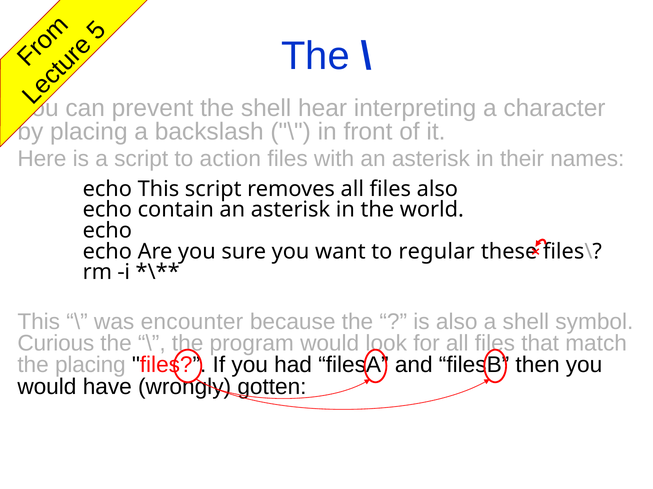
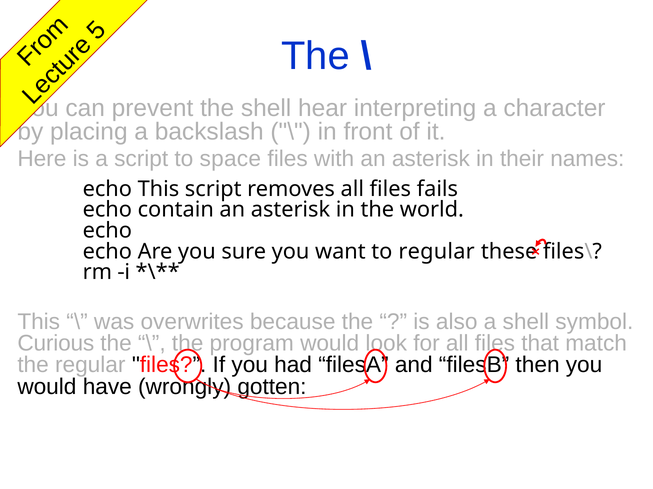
action: action -> space (230, 159)
files also: also -> fails (437, 189)
encounter: encounter -> overwrites (192, 322)
the placing: placing -> regular (90, 366)
